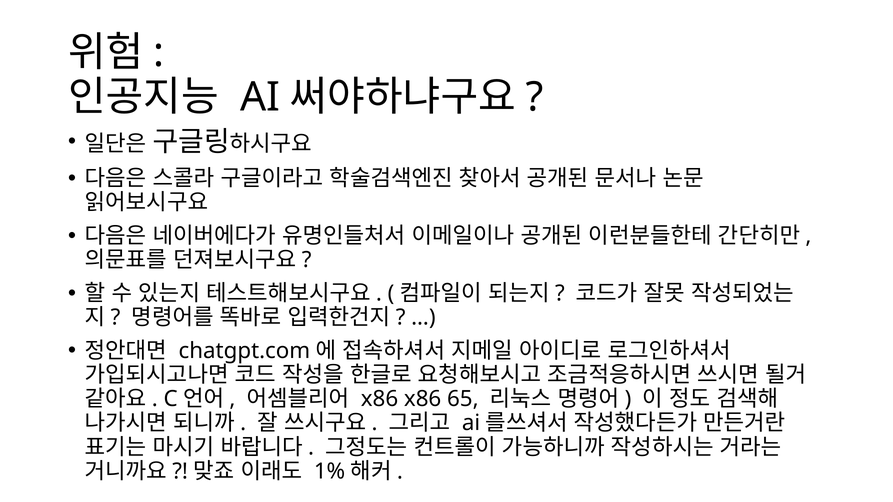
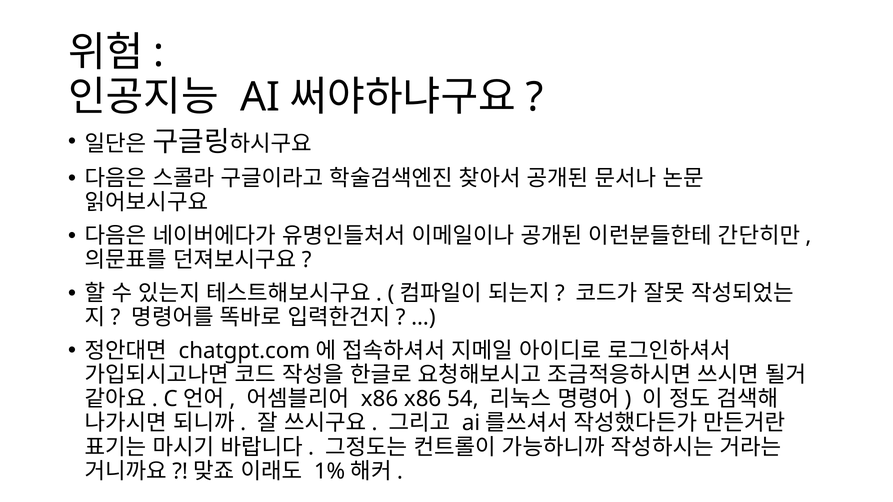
65: 65 -> 54 (463, 399)
